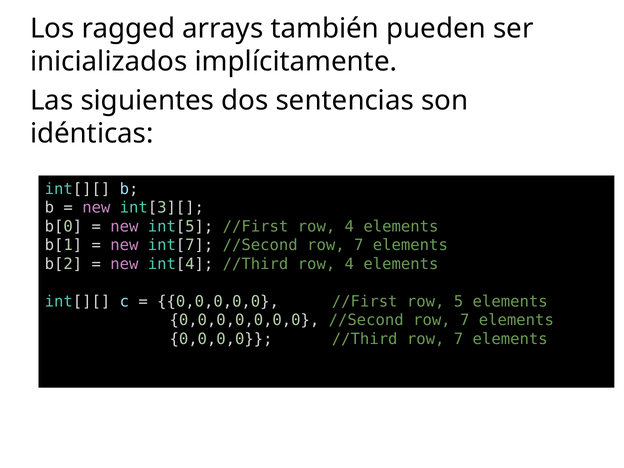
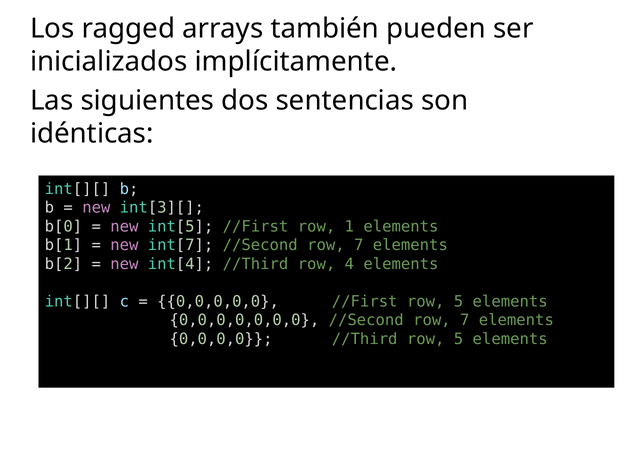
//First row 4: 4 -> 1 (349, 227)
//Third row 7: 7 -> 5 (459, 339)
